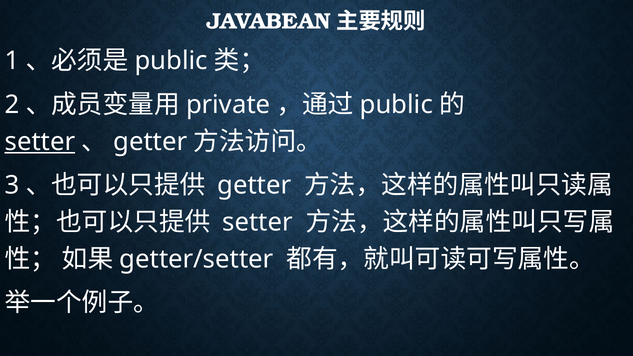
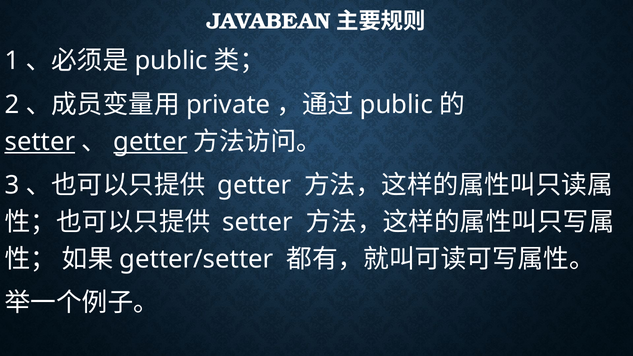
getter underline: none -> present (150, 142)
